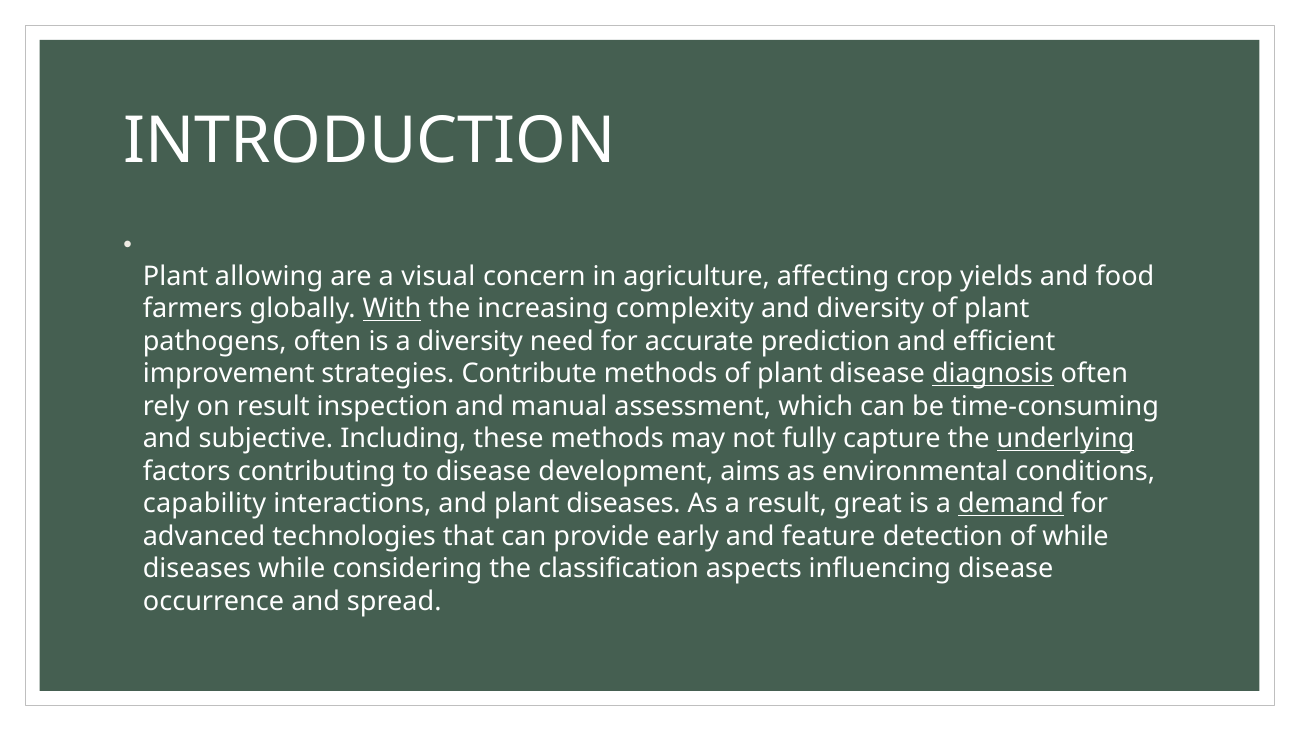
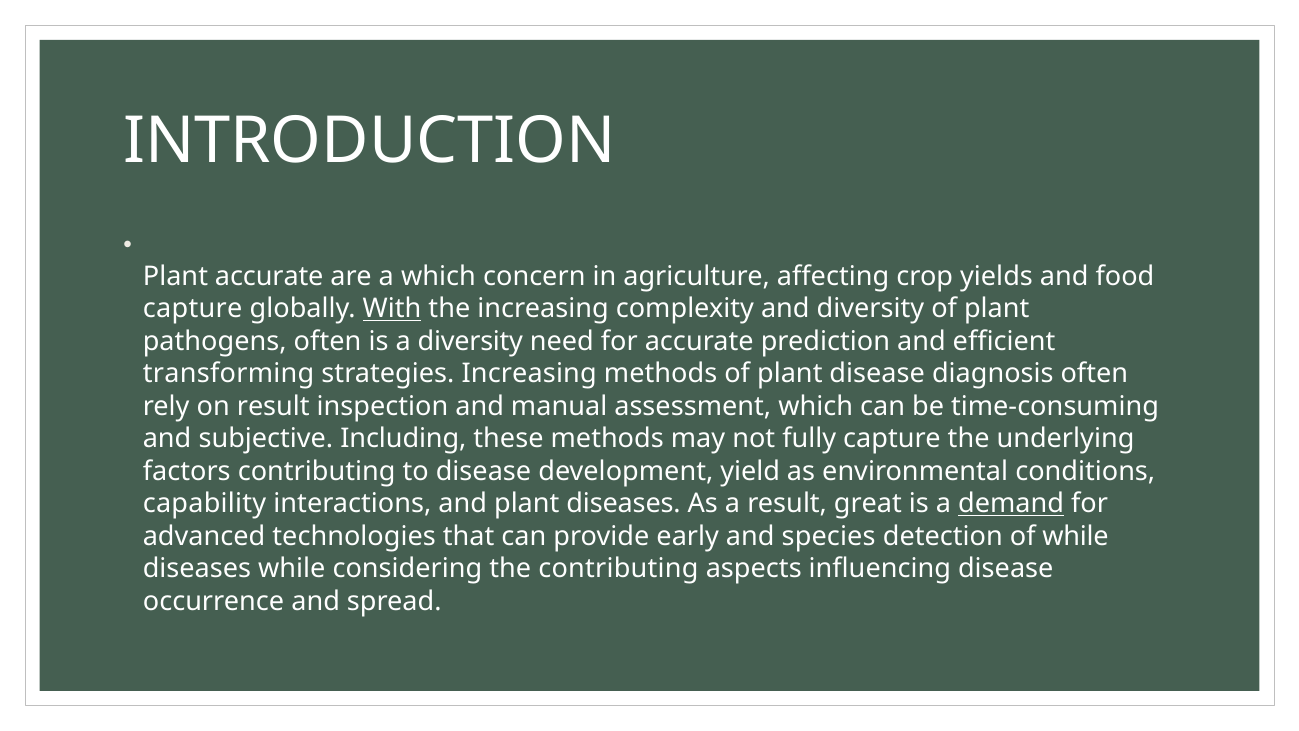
Plant allowing: allowing -> accurate (269, 276)
a visual: visual -> which (438, 276)
farmers: farmers -> capture (193, 309)
improvement: improvement -> transforming (229, 374)
strategies Contribute: Contribute -> Increasing (529, 374)
diagnosis underline: present -> none (993, 374)
underlying underline: present -> none (1065, 439)
aims: aims -> yield (750, 471)
feature: feature -> species (829, 536)
the classification: classification -> contributing (618, 569)
